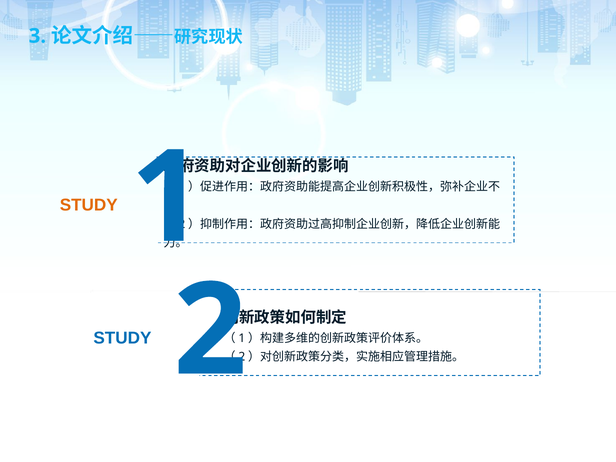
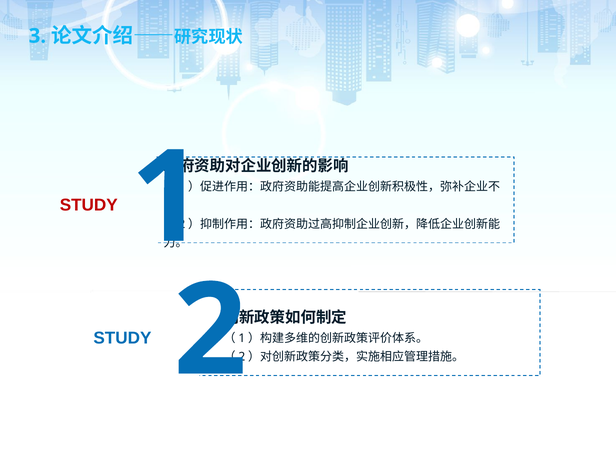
STUDY colour: orange -> red (89, 205)
